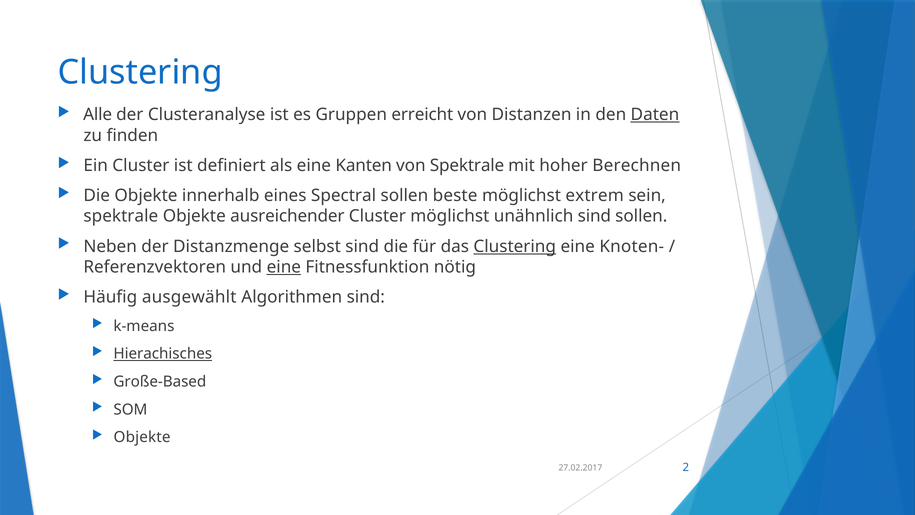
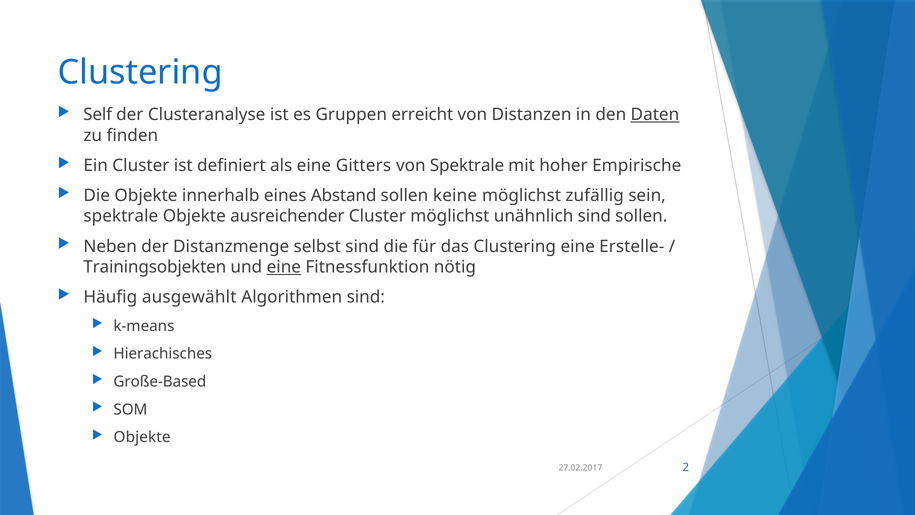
Alle: Alle -> Self (98, 115)
Kanten: Kanten -> Gitters (363, 165)
Berechnen: Berechnen -> Empirische (637, 165)
Spectral: Spectral -> Abstand (344, 196)
beste: beste -> keine (455, 196)
extrem: extrem -> zufällig (595, 196)
Clustering underline: present -> none (515, 246)
Knoten-: Knoten- -> Erstelle- (632, 246)
Referenzvektoren: Referenzvektoren -> Trainingsobjekten (155, 267)
Hierachisches underline: present -> none (163, 354)
